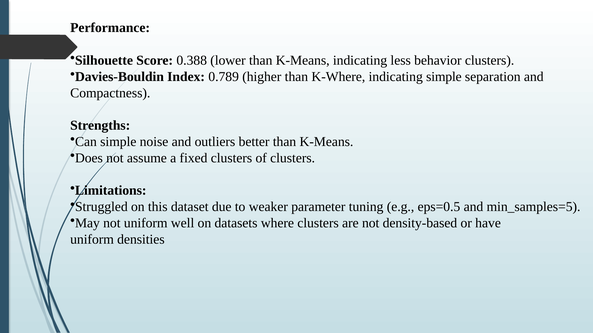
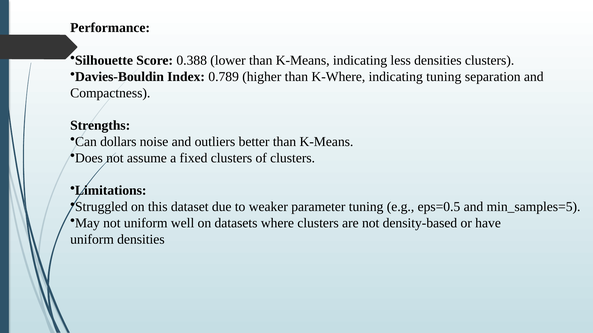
less behavior: behavior -> densities (438, 60)
indicating simple: simple -> tuning (444, 77)
Can simple: simple -> dollars (118, 142)
